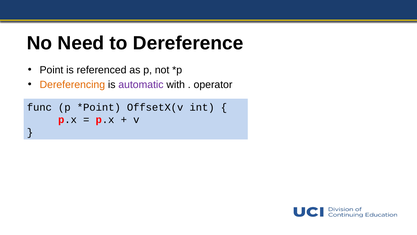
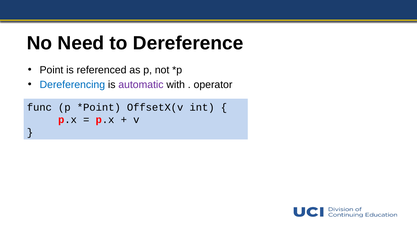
Dereferencing colour: orange -> blue (72, 84)
